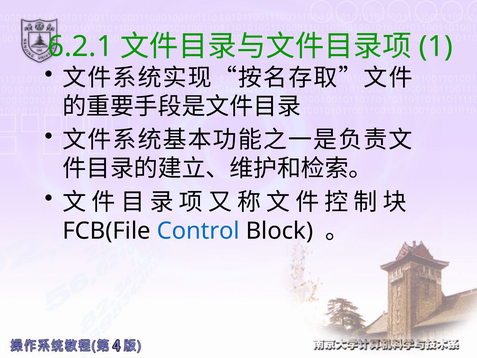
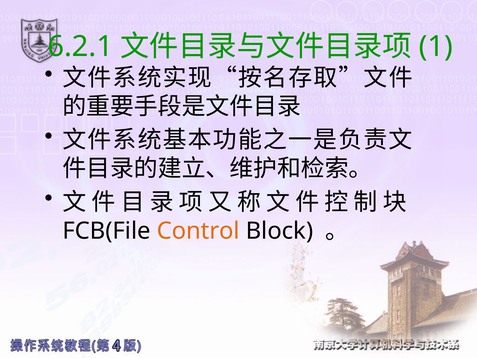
Control colour: blue -> orange (198, 231)
